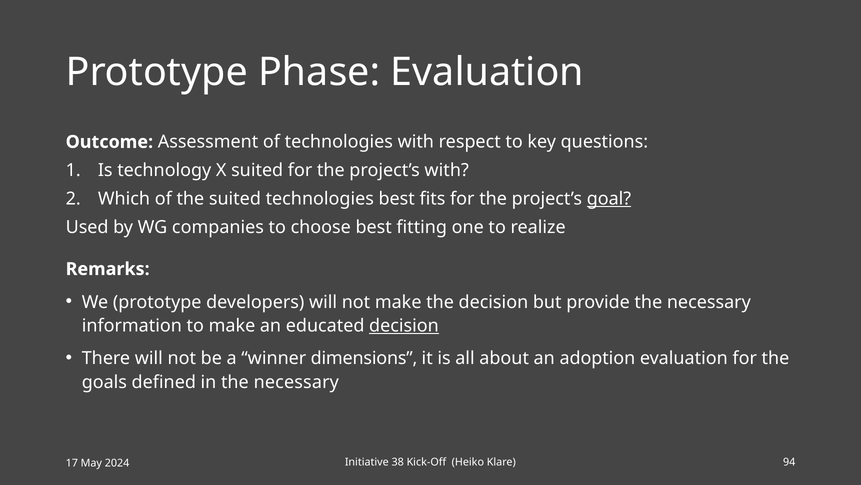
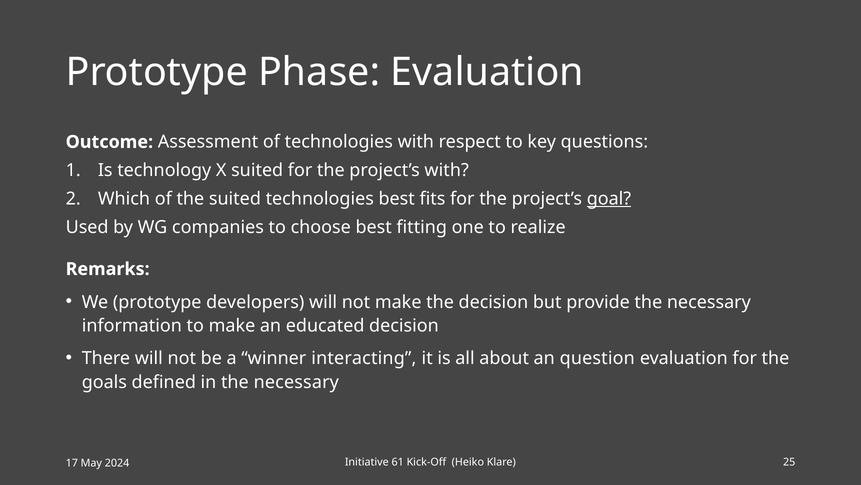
decision underline: present -> none (404, 325)
dimensions: dimensions -> interacting (364, 358)
adoption: adoption -> question (597, 358)
38: 38 -> 61 (398, 462)
94: 94 -> 25 (789, 462)
